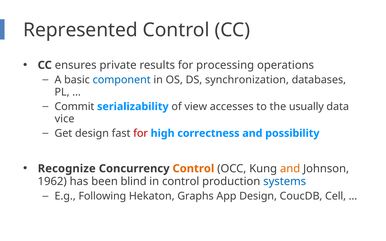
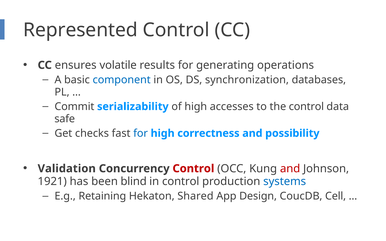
private: private -> volatile (118, 65)
processing: processing -> generating (225, 65)
of view: view -> high (196, 107)
the usually: usually -> control (306, 107)
vice: vice -> safe (65, 119)
Get design: design -> checks (92, 133)
for colour: red -> blue (141, 133)
Recognize: Recognize -> Validation (67, 169)
Control colour: orange -> red (193, 169)
and colour: orange -> red (290, 169)
1962: 1962 -> 1921 (52, 182)
Following: Following -> Retaining (102, 196)
Graphs: Graphs -> Shared (195, 196)
